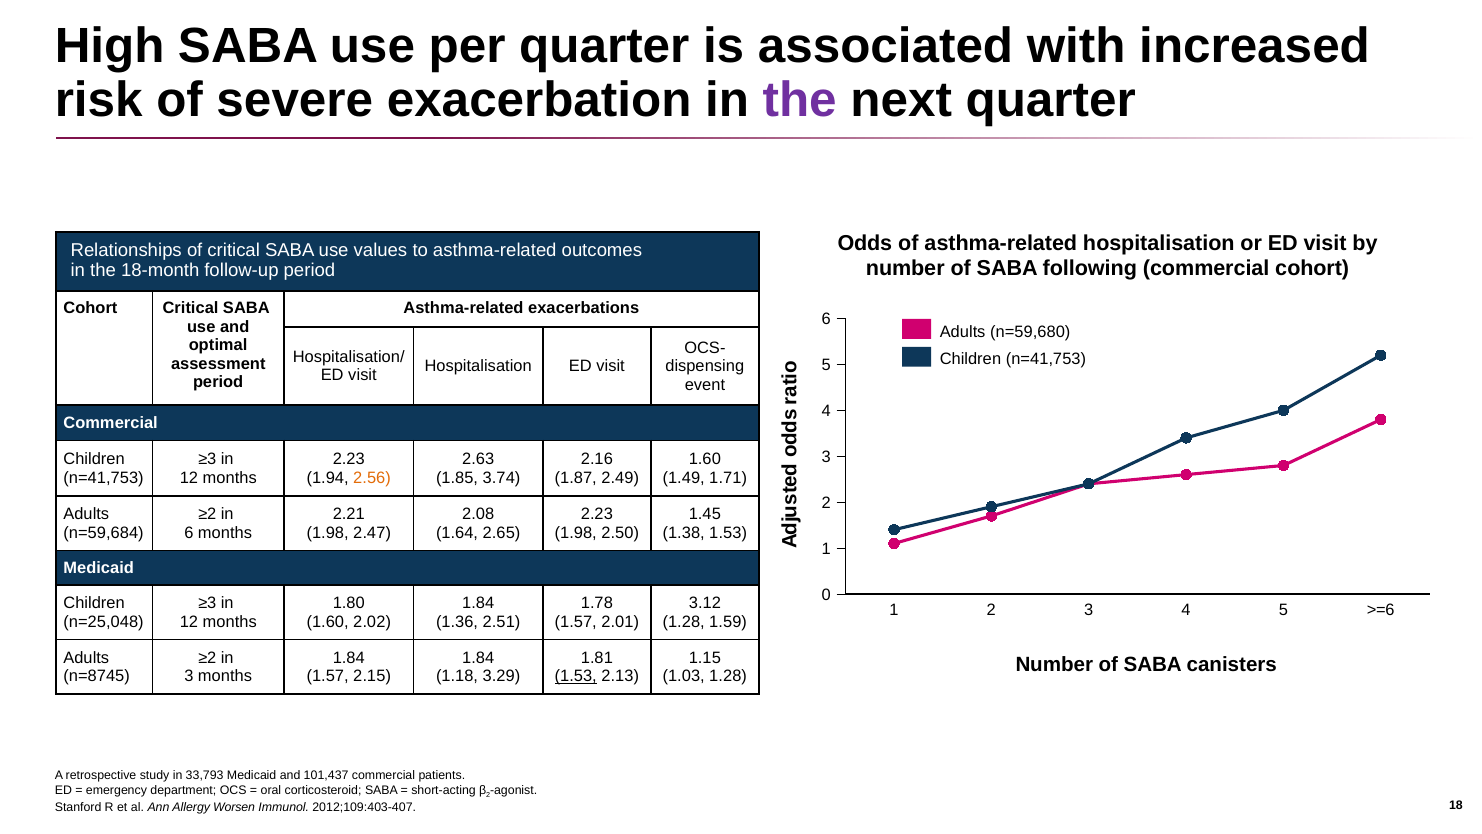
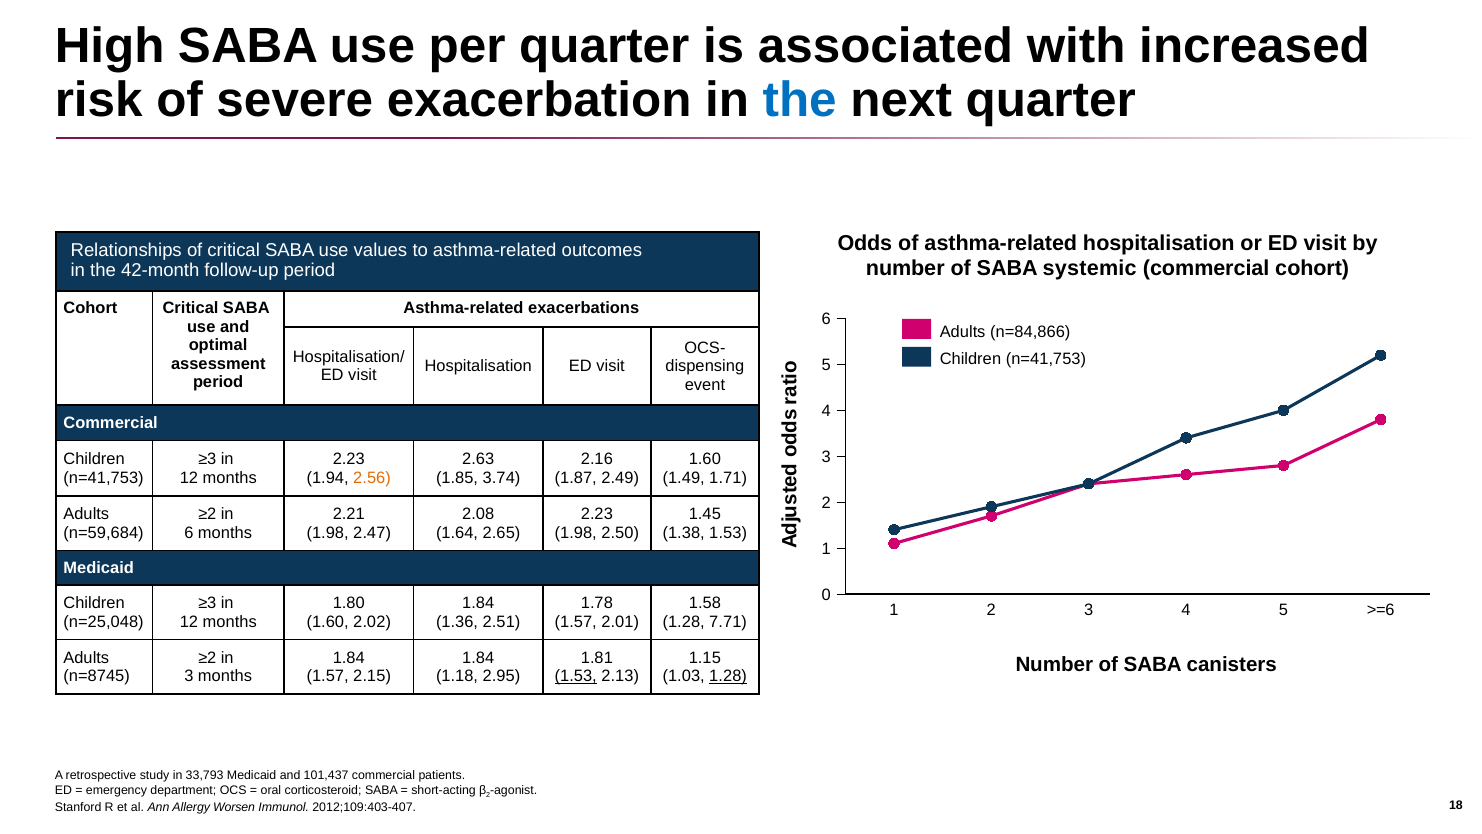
the colour: purple -> blue (800, 100)
following: following -> systemic (1090, 269)
18-month: 18-month -> 42-month (160, 271)
n=59,680: n=59,680 -> n=84,866 (1030, 332)
3.12: 3.12 -> 1.58 (705, 603)
1.59: 1.59 -> 7.71 (728, 622)
3.29: 3.29 -> 2.95 (501, 676)
1.28 underline: none -> present (728, 676)
